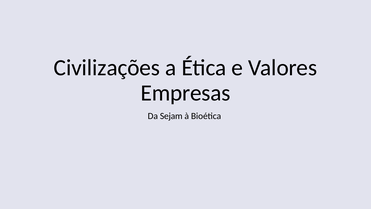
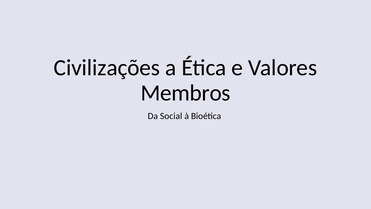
Empresas: Empresas -> Membros (186, 93)
Sejam: Sejam -> Social (171, 116)
